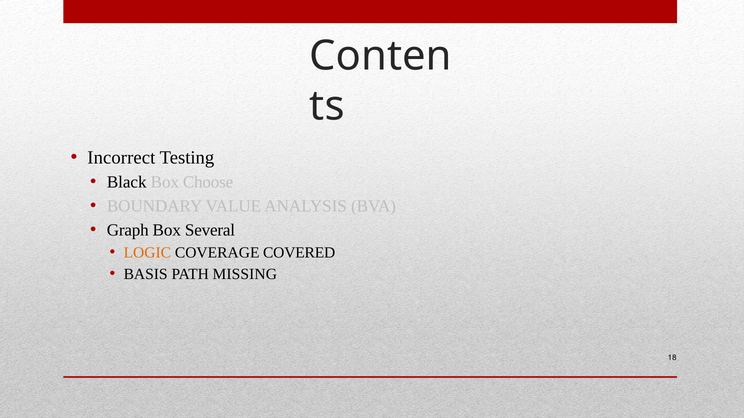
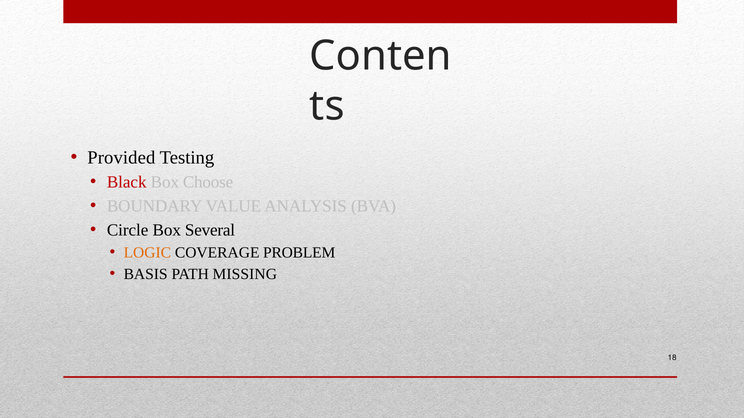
Incorrect: Incorrect -> Provided (121, 158)
Black colour: black -> red (127, 182)
Graph: Graph -> Circle (128, 230)
COVERED: COVERED -> PROBLEM (299, 253)
